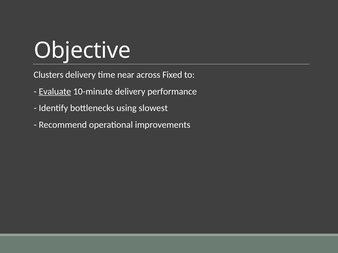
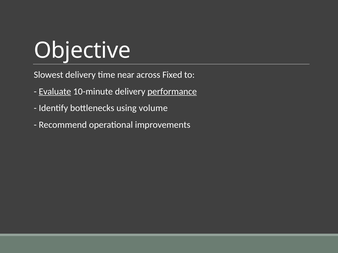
Clusters: Clusters -> Slowest (49, 75)
performance underline: none -> present (172, 92)
slowest: slowest -> volume (153, 108)
